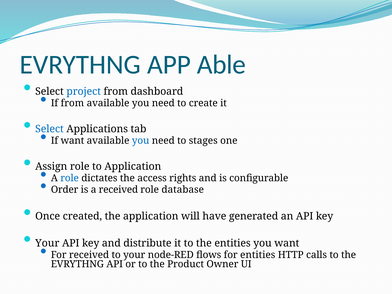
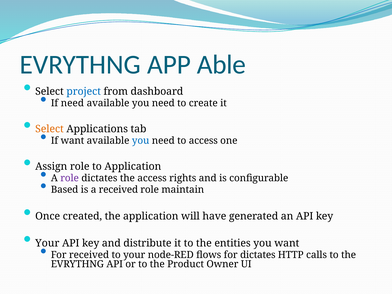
If from: from -> need (72, 103)
Select colour: blue -> orange (49, 129)
to stages: stages -> access (203, 141)
role colour: blue -> purple (70, 178)
Order: Order -> Based (65, 190)
database: database -> maintain (183, 190)
for entities: entities -> dictates (258, 255)
